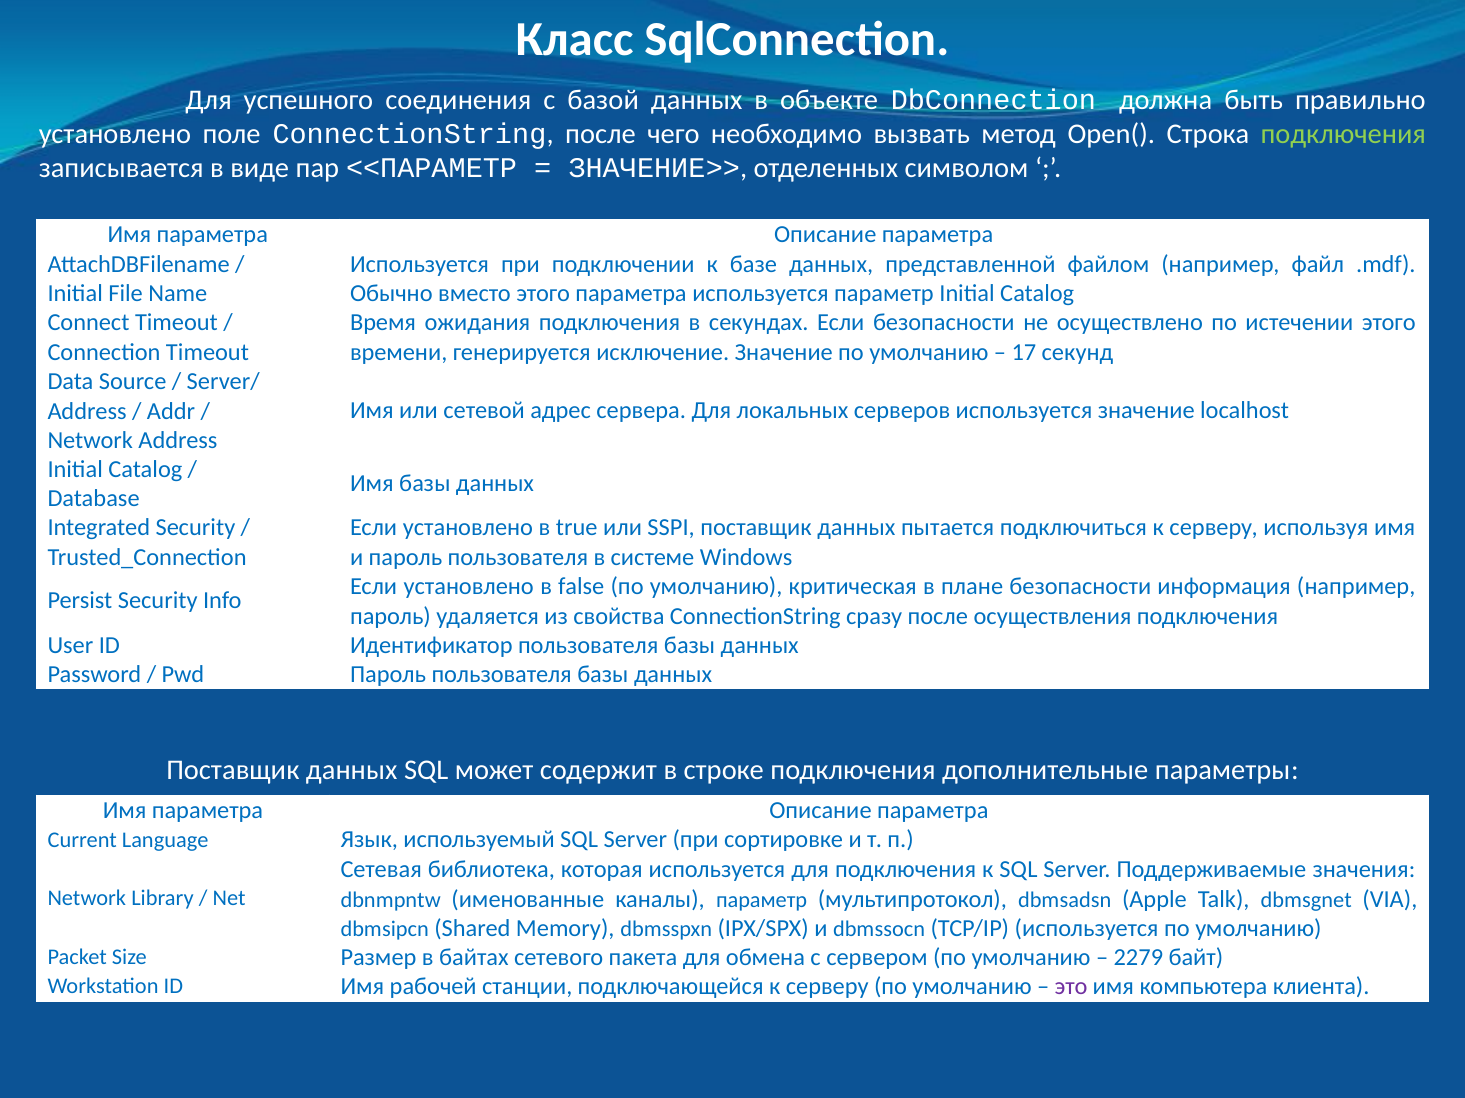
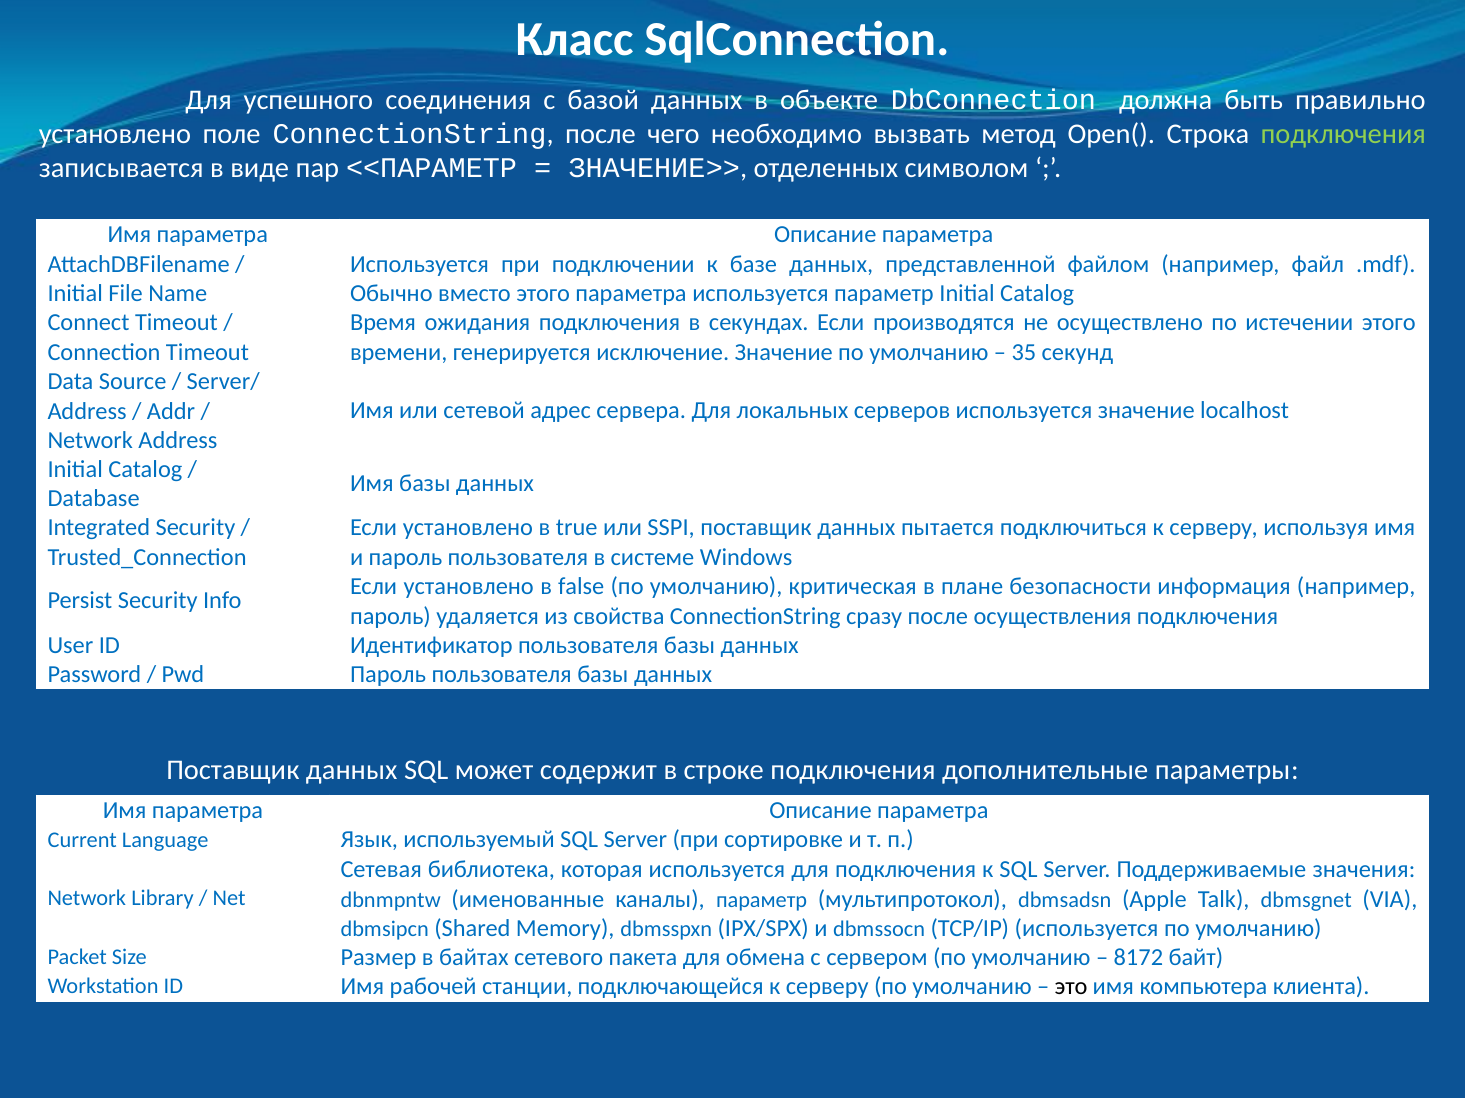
Если безопасности: безопасности -> производятся (944, 323)
17: 17 -> 35 (1024, 353)
2279: 2279 -> 8172 (1138, 958)
это colour: purple -> black (1071, 987)
